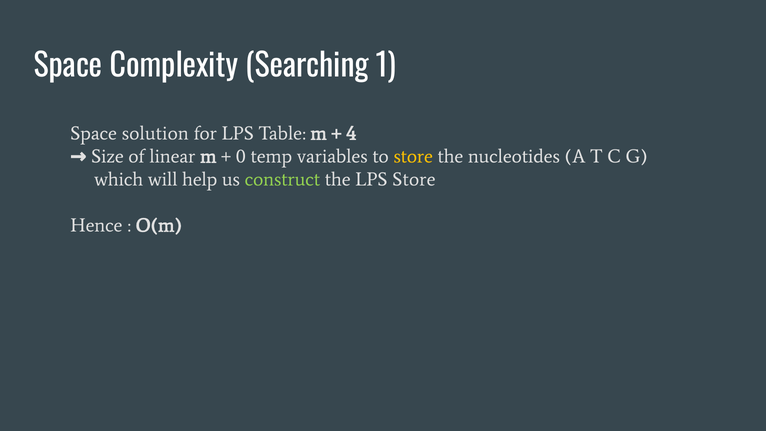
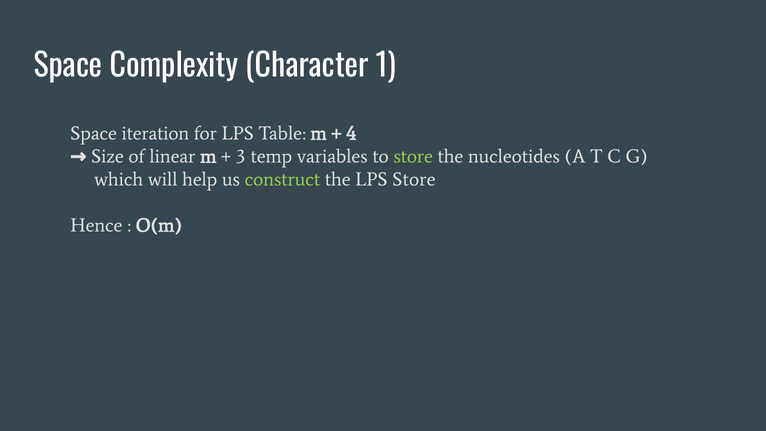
Searching: Searching -> Character (307, 66)
solution: solution -> iteration (155, 133)
0: 0 -> 3 (241, 156)
store colour: yellow -> light green (413, 156)
